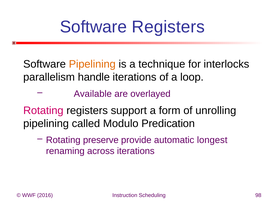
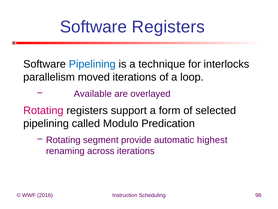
Pipelining colour: orange -> blue (92, 64)
handle: handle -> moved (94, 77)
unrolling: unrolling -> selected (216, 110)
preserve: preserve -> segment (101, 140)
longest: longest -> highest (212, 140)
